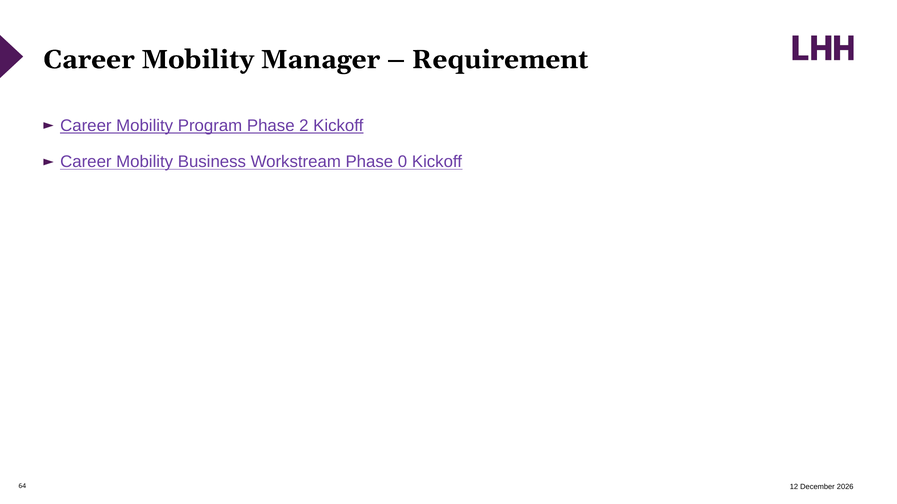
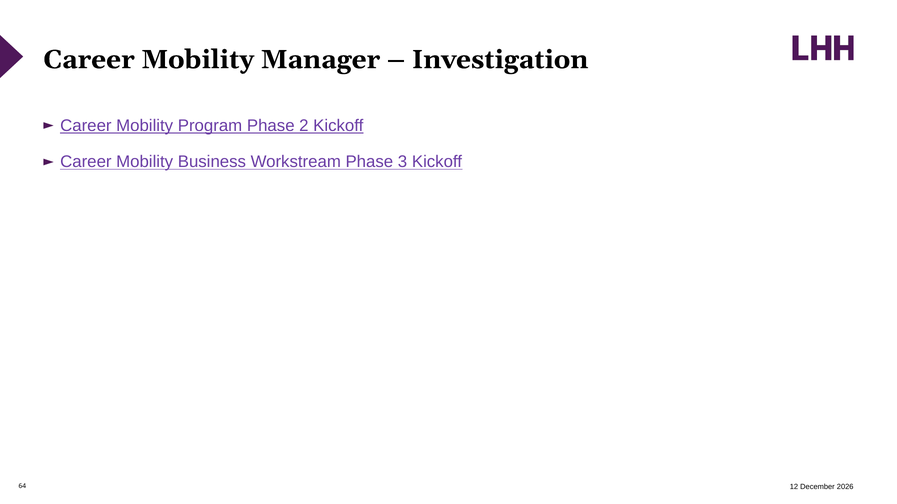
Requirement: Requirement -> Investigation (500, 60)
0: 0 -> 3 (402, 162)
